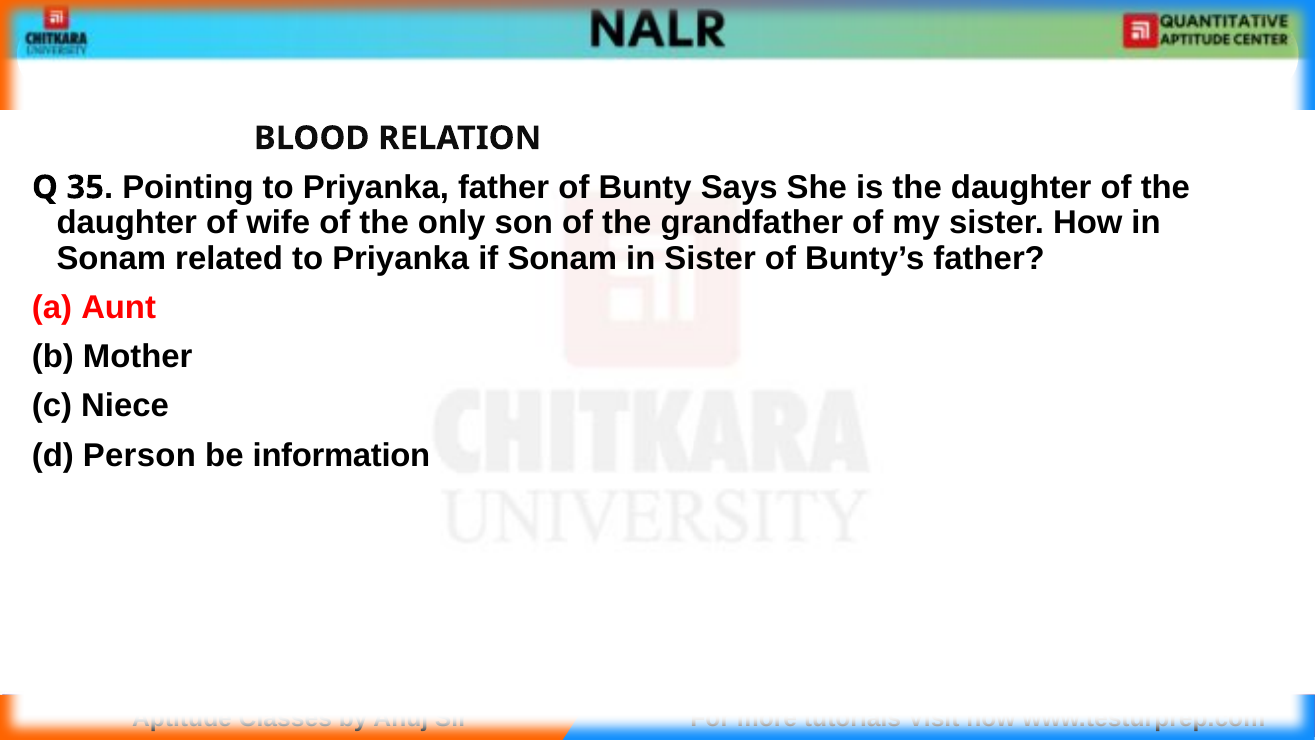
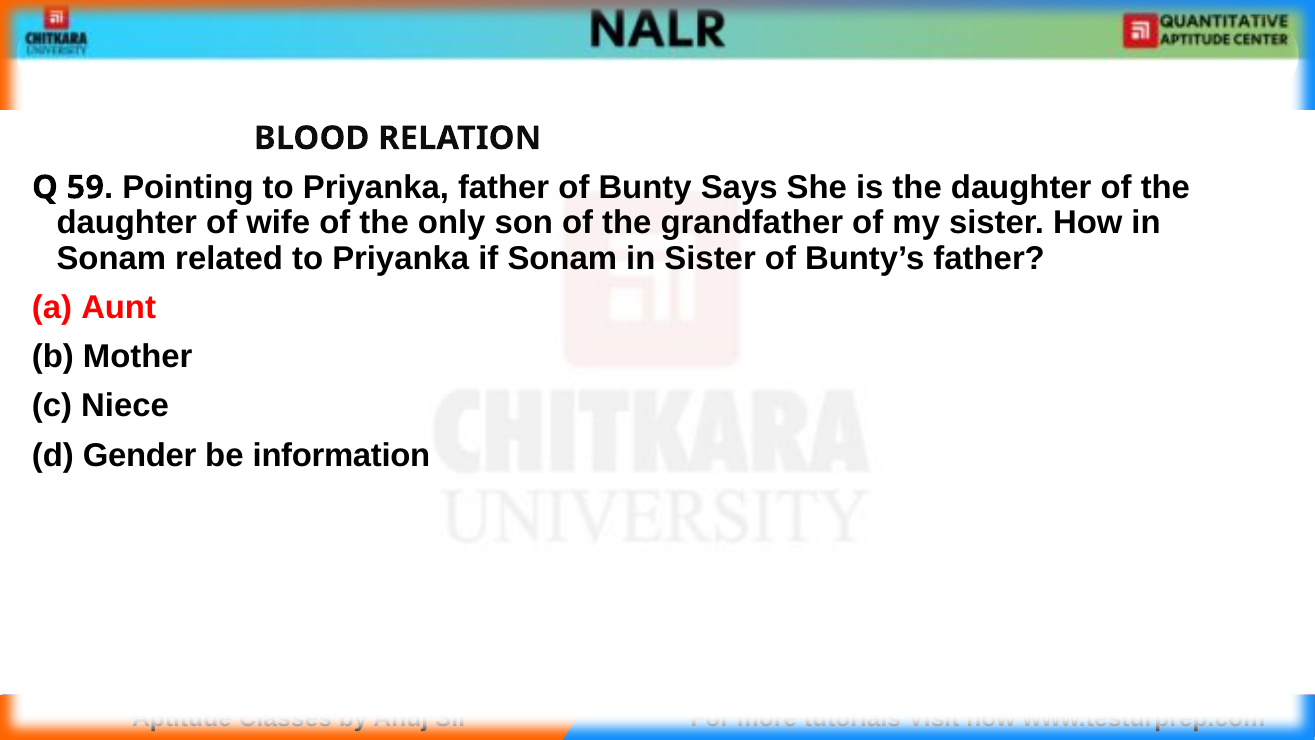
35: 35 -> 59 (85, 187)
Person: Person -> Gender (140, 455)
